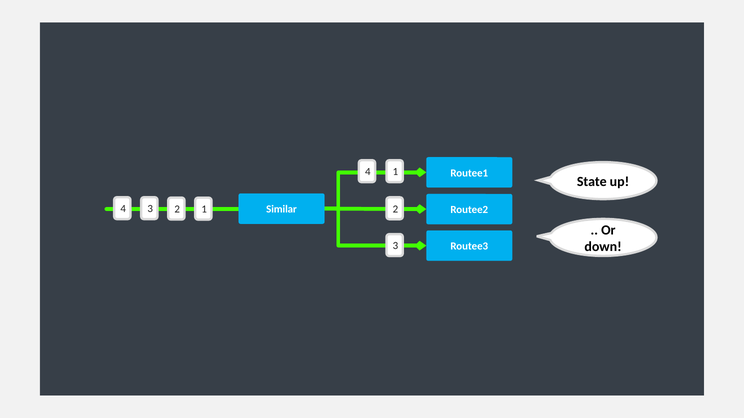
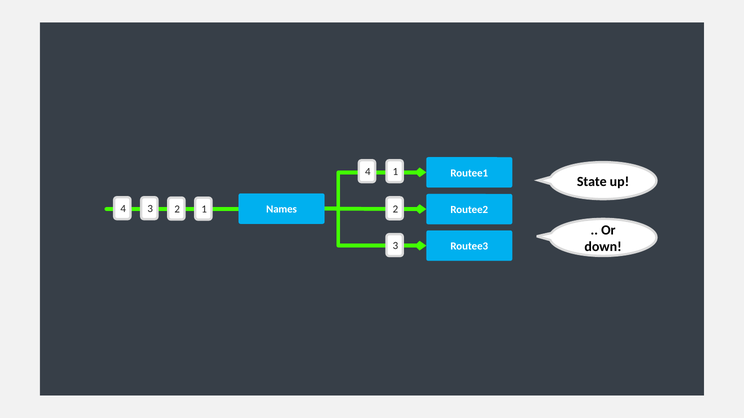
Similar: Similar -> Names (282, 210)
